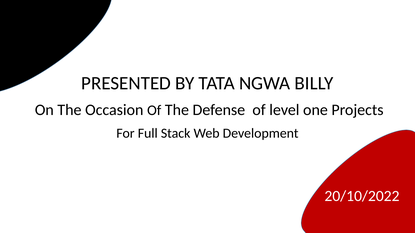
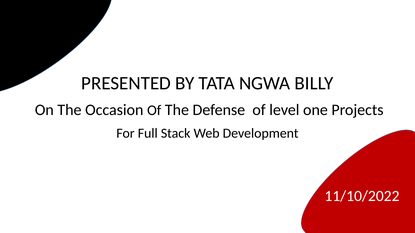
20/10/2022: 20/10/2022 -> 11/10/2022 (362, 196)
